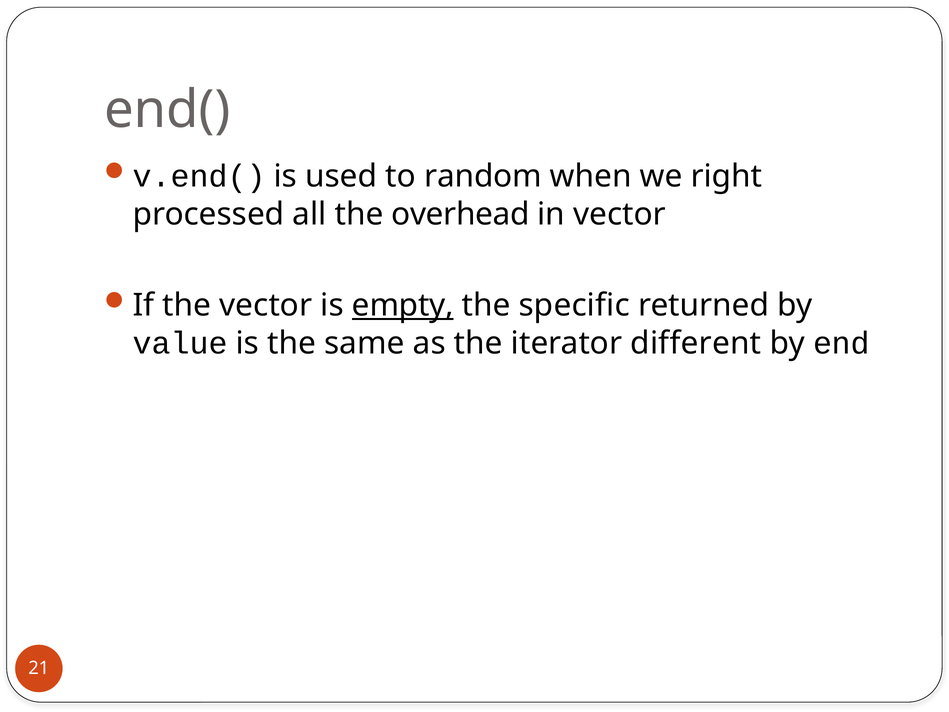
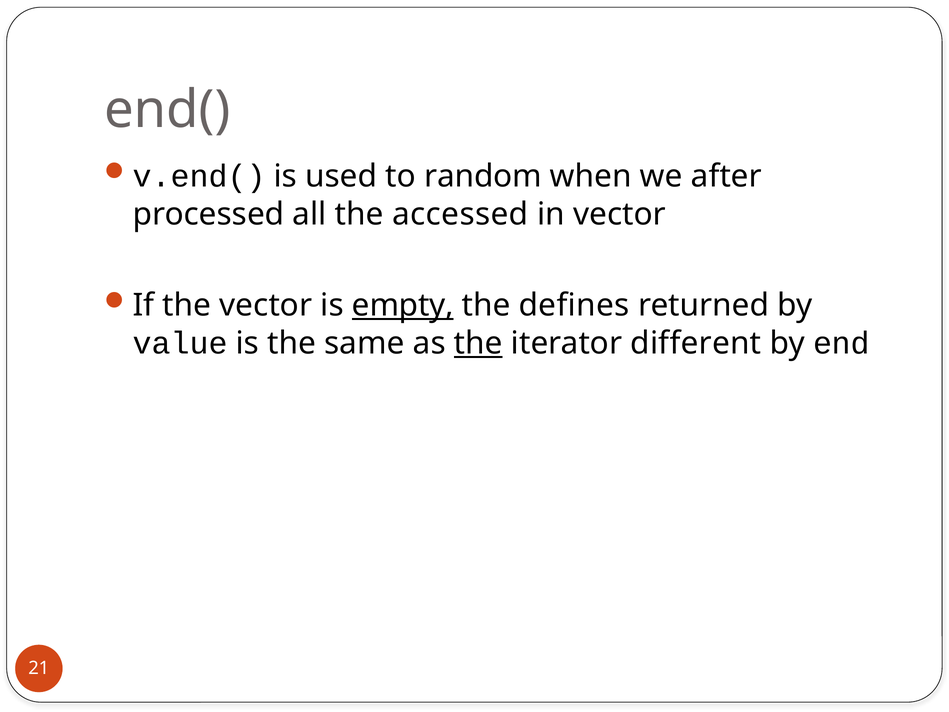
right: right -> after (726, 176)
overhead: overhead -> accessed (460, 214)
specific: specific -> defines (574, 305)
the underline: none -> present (478, 343)
